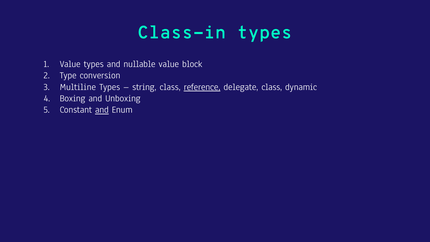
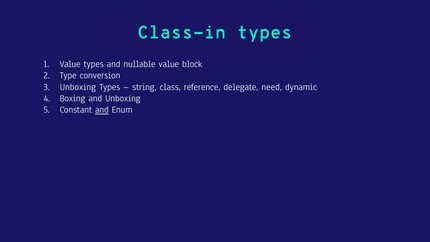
Multiline: Multiline -> Unboxing (78, 87)
reference underline: present -> none (202, 87)
delegate class: class -> need (272, 87)
